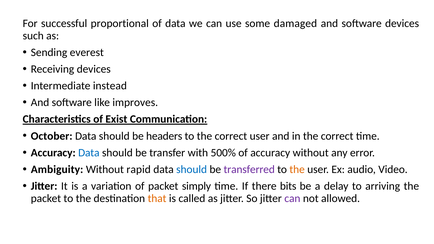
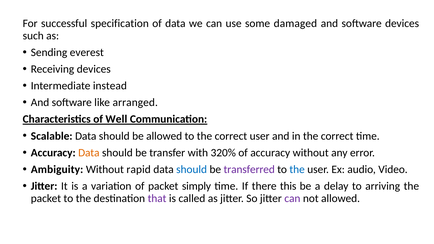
proportional: proportional -> specification (120, 23)
improves: improves -> arranged (135, 103)
Exist: Exist -> Well (116, 119)
October: October -> Scalable (52, 136)
be headers: headers -> allowed (164, 136)
Data colour: blue -> orange (89, 153)
500%: 500% -> 320% (223, 153)
the colour: orange -> blue (297, 169)
bits: bits -> this (288, 186)
that colour: orange -> purple (157, 198)
